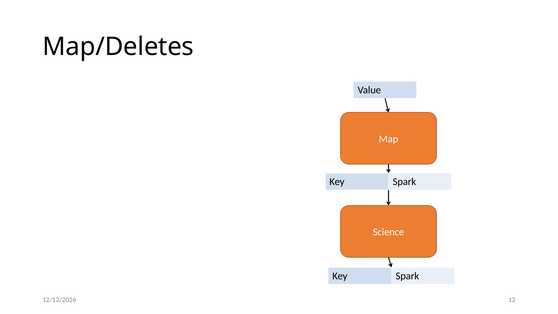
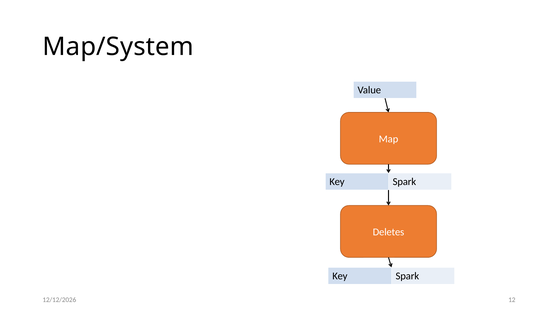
Map/Deletes: Map/Deletes -> Map/System (118, 47)
Science: Science -> Deletes (389, 232)
